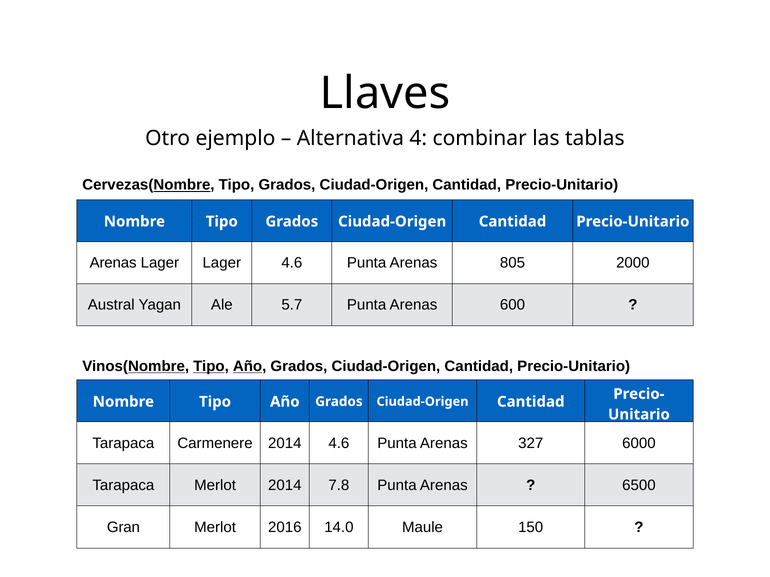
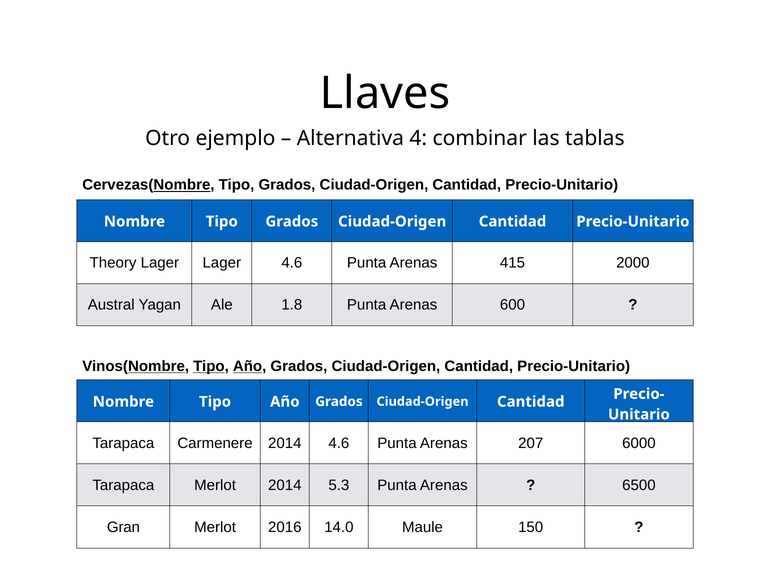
Arenas: Arenas -> Theory (113, 263)
805: 805 -> 415 (513, 263)
5.7: 5.7 -> 1.8 (292, 305)
327: 327 -> 207 (531, 444)
7.8: 7.8 -> 5.3 (339, 486)
